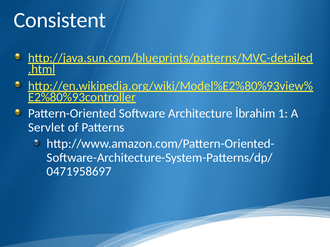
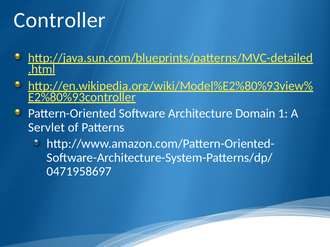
Consistent: Consistent -> Controller (60, 20)
İbrahim: İbrahim -> Domain (255, 114)
